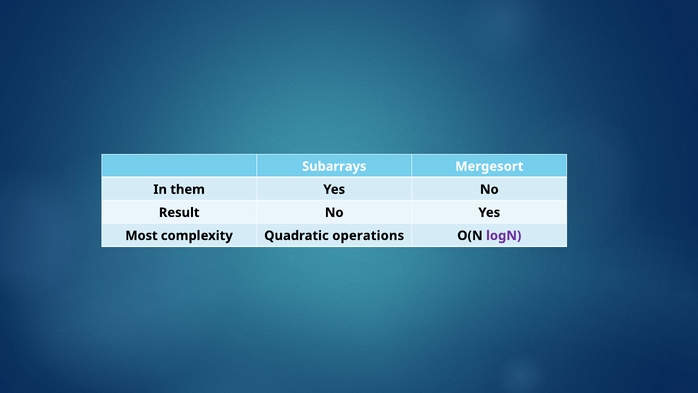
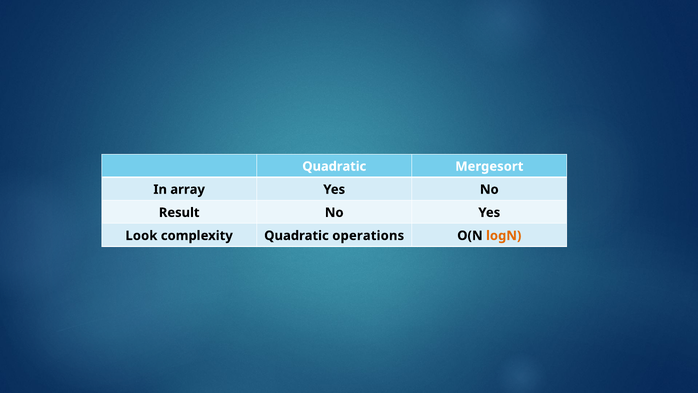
Subarrays: Subarrays -> Quadratic (334, 166)
them: them -> array (188, 189)
Most: Most -> Look (141, 235)
logN colour: purple -> orange (504, 235)
